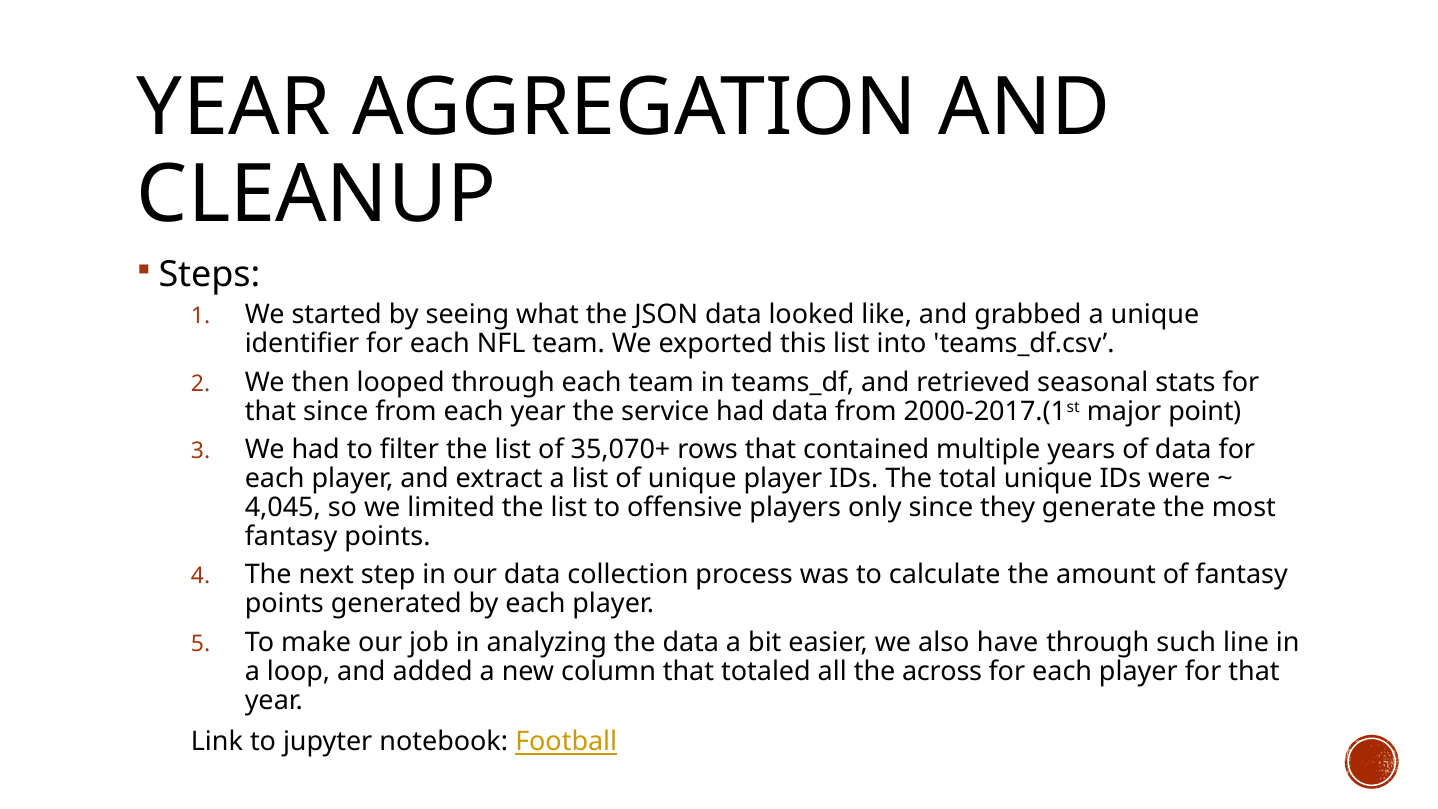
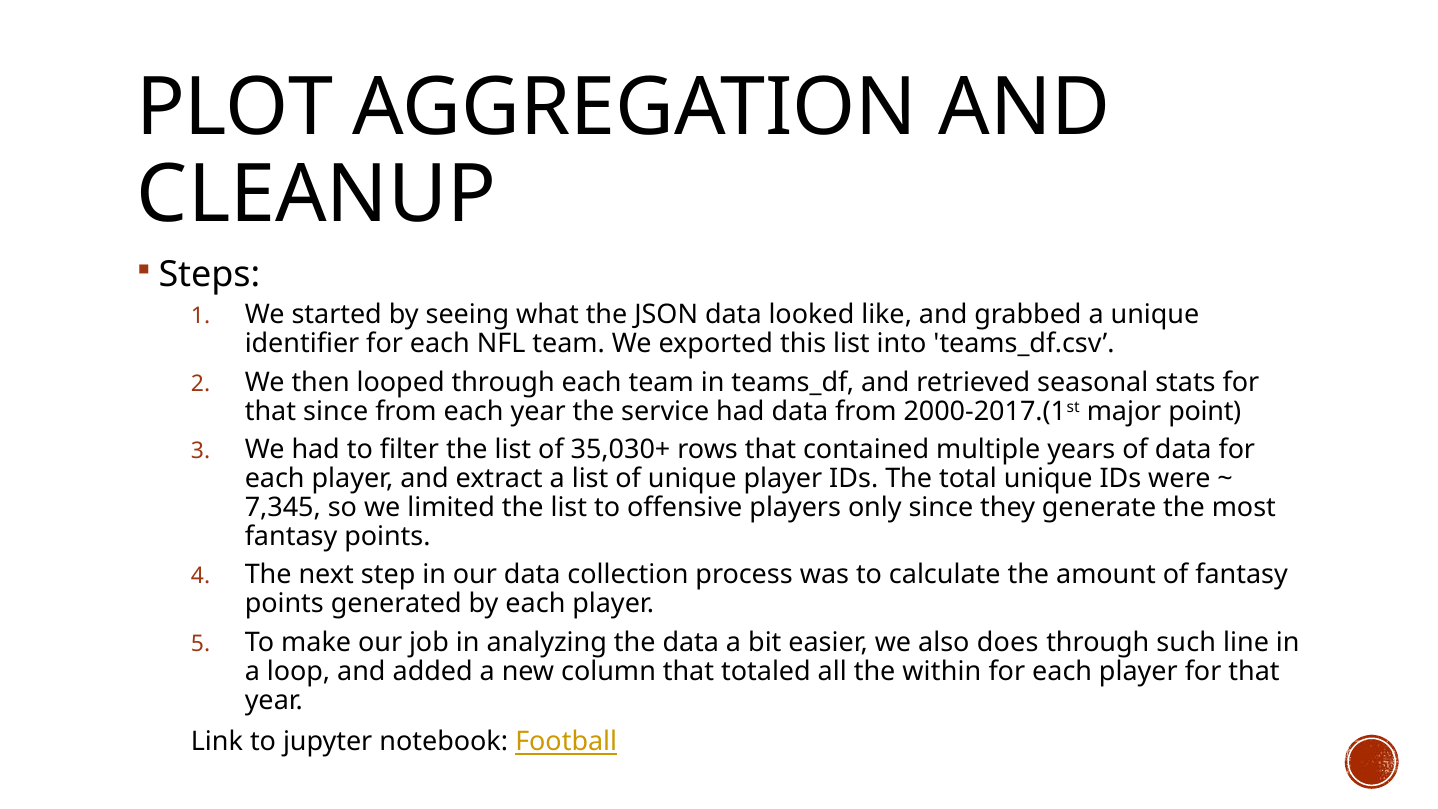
YEAR: YEAR -> PLOT (235, 108)
35,070+: 35,070+ -> 35,030+ (621, 449)
4,045: 4,045 -> 7,345 (283, 508)
have: have -> does (1008, 642)
across: across -> within (942, 671)
